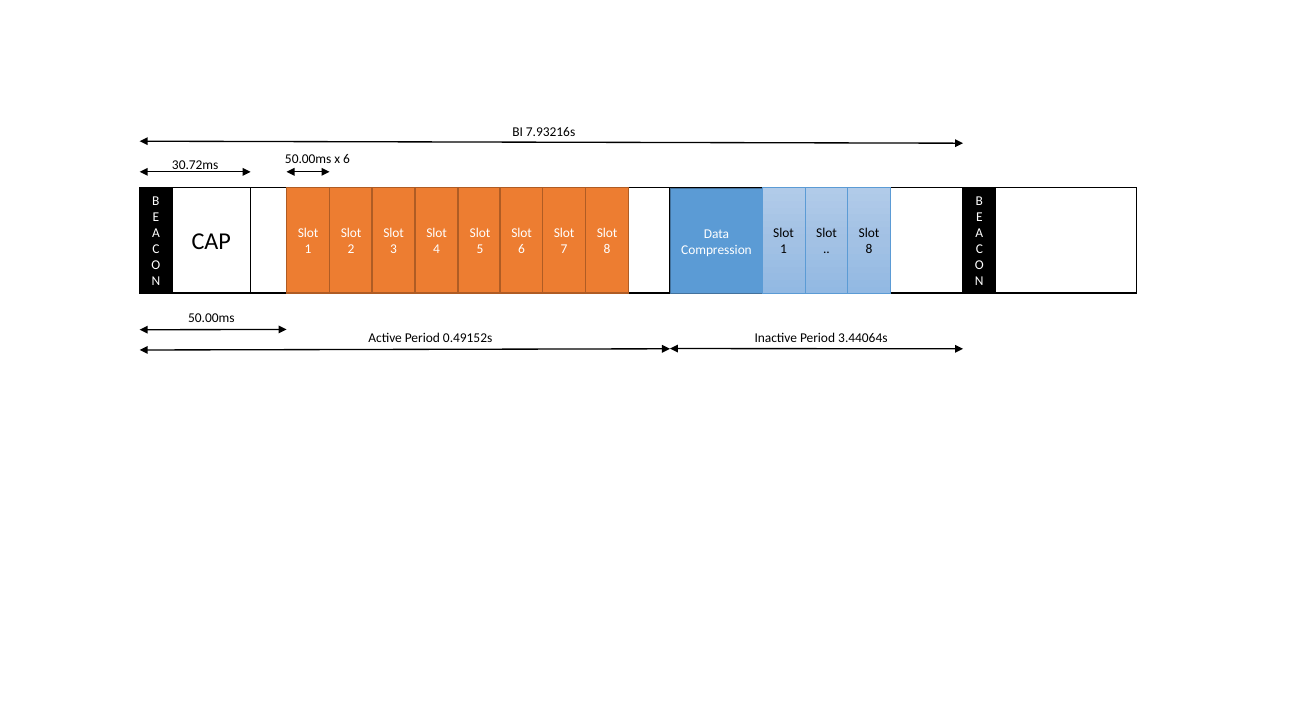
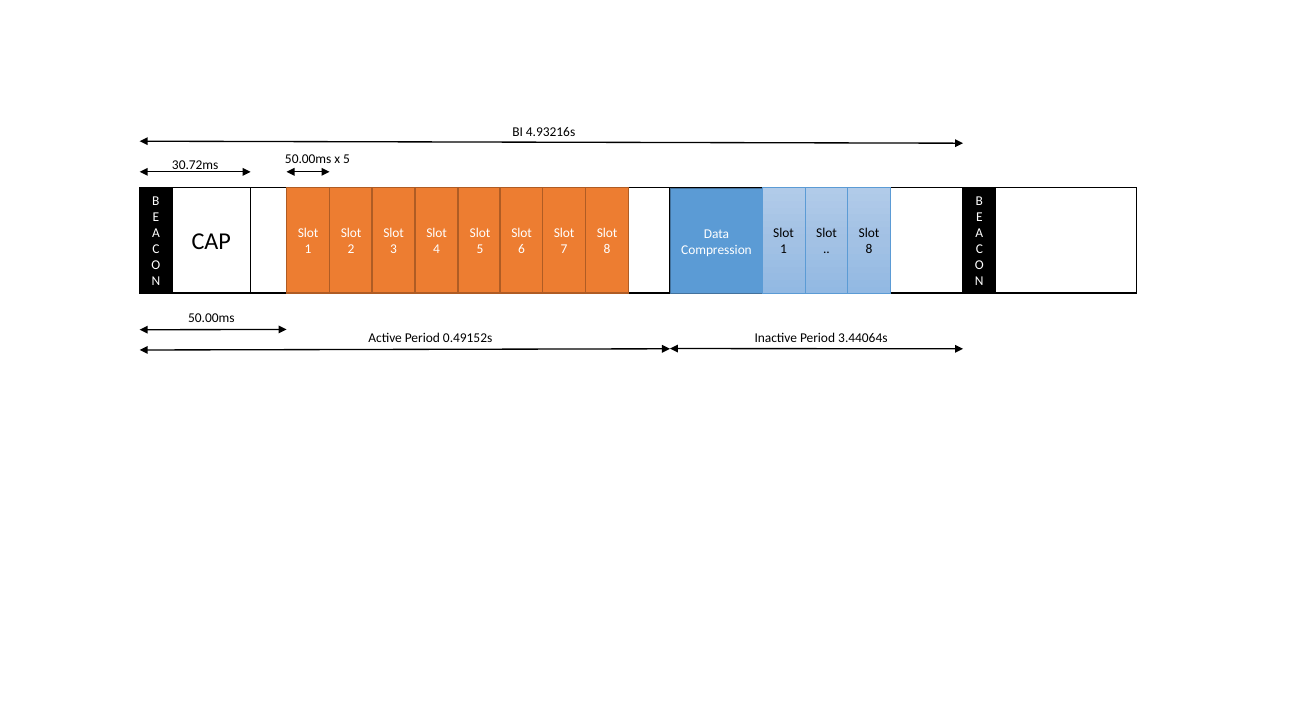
7.93216s: 7.93216s -> 4.93216s (551, 132)
x 6: 6 -> 5 (347, 160)
